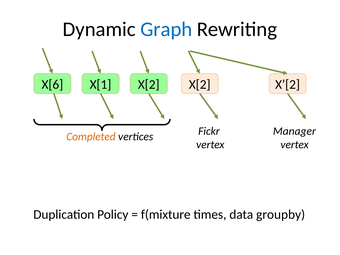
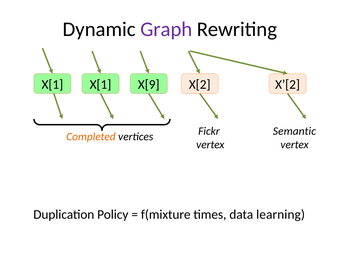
Graph colour: blue -> purple (166, 29)
X[6: X[6 -> X[1 (52, 84)
X[1 X[2: X[2 -> X[9 (149, 84)
Manager: Manager -> Semantic (294, 131)
groupby: groupby -> learning (281, 215)
